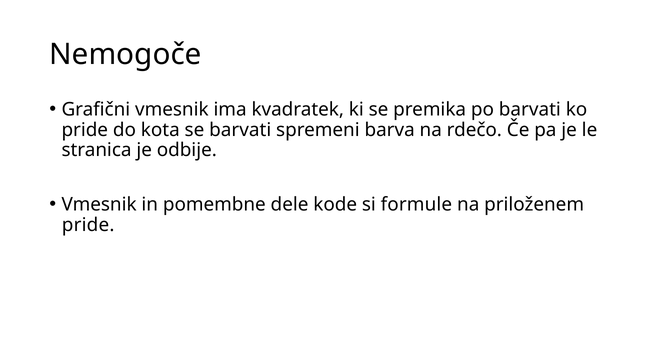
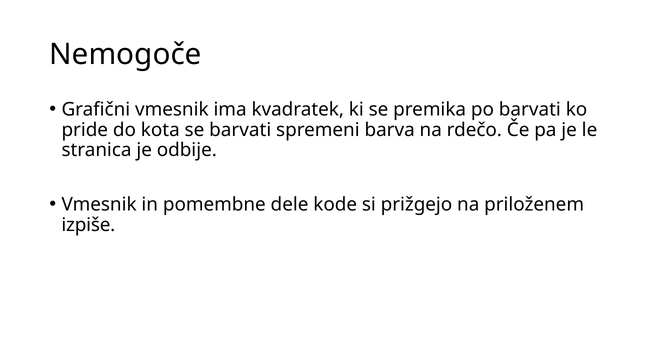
formule: formule -> prižgejo (416, 205)
pride: pride -> izpiše (88, 225)
